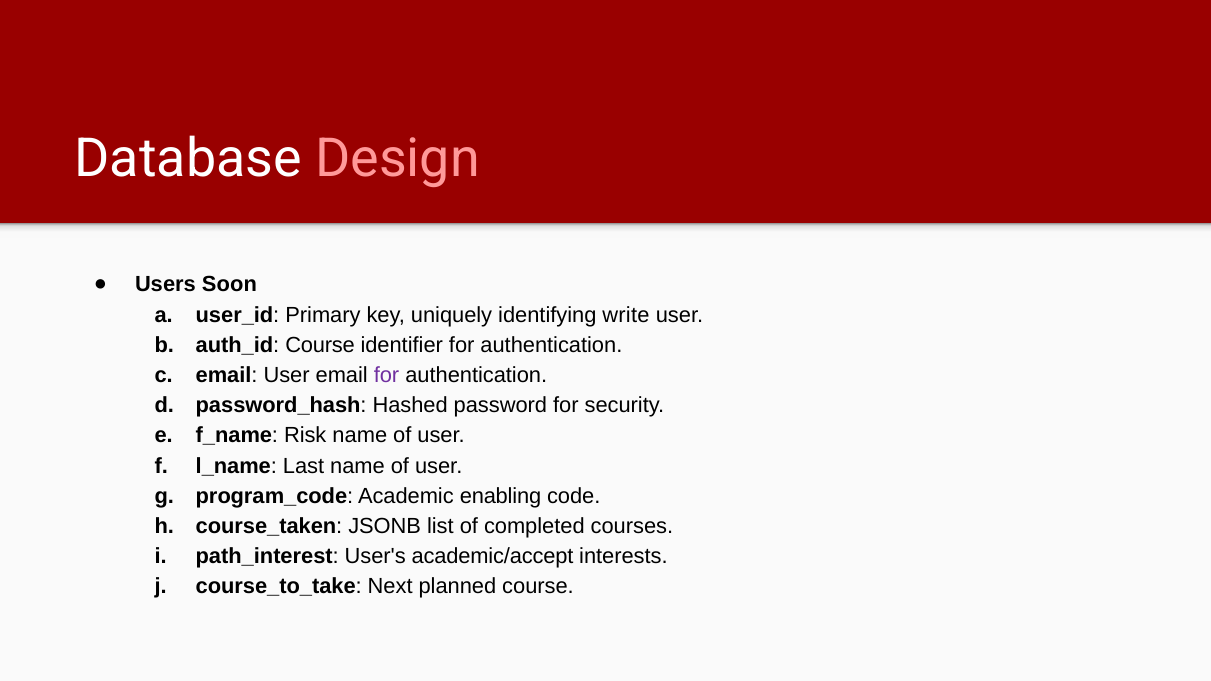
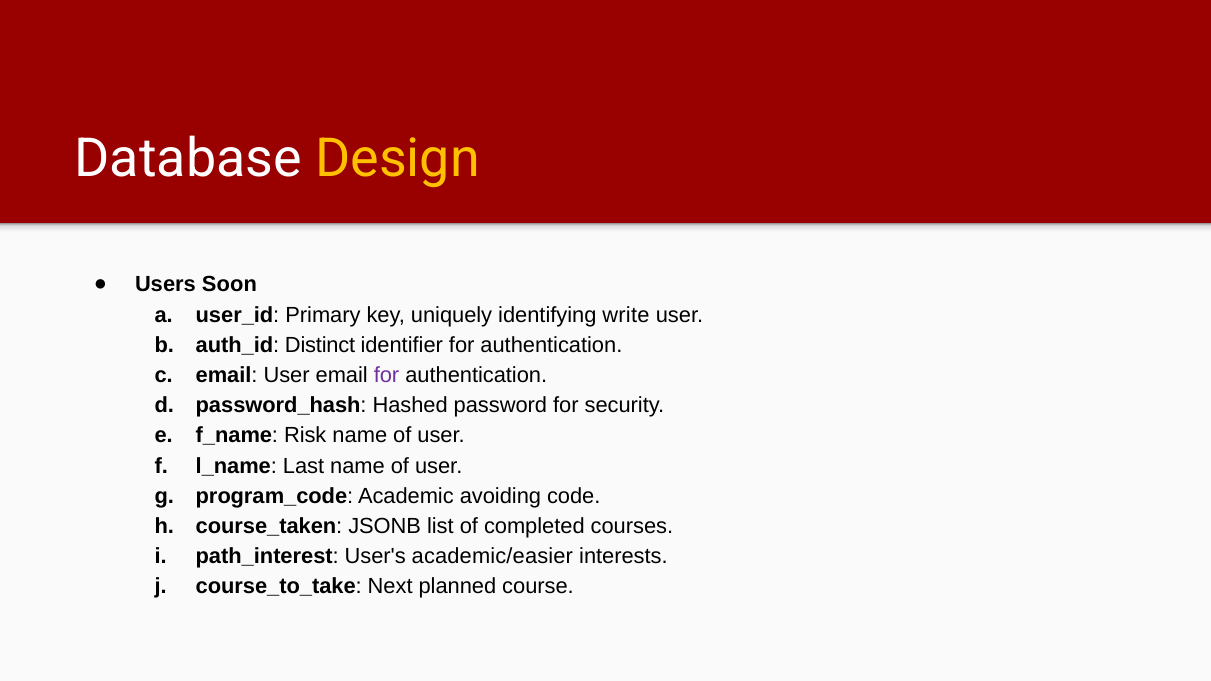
Design colour: pink -> yellow (398, 159)
auth_id Course: Course -> Distinct (320, 345)
enabling: enabling -> avoiding (500, 496)
academic/accept: academic/accept -> academic/easier (492, 556)
